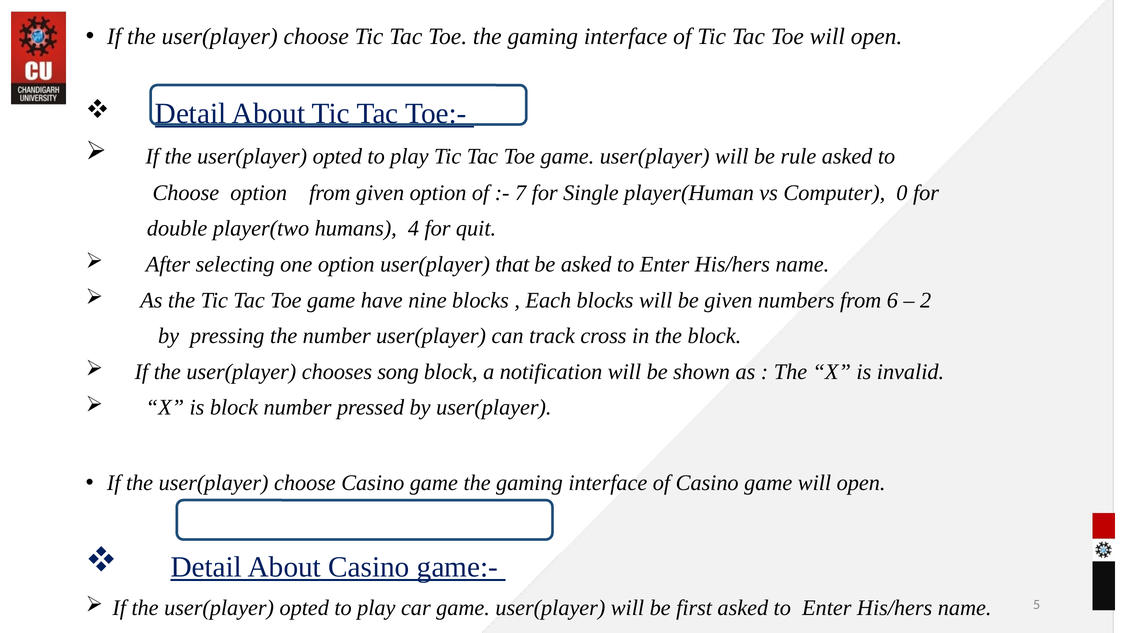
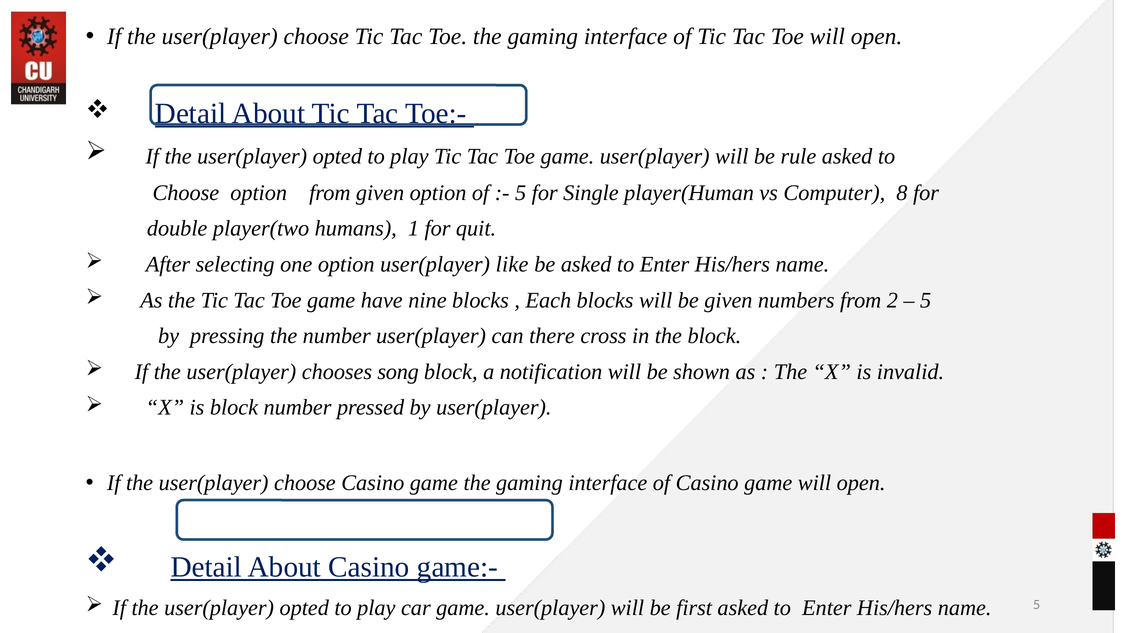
7: 7 -> 5 (521, 193)
0: 0 -> 8 (902, 193)
4: 4 -> 1 (413, 229)
that: that -> like (512, 265)
6: 6 -> 2 (892, 300)
2: 2 -> 5 (926, 300)
track: track -> there (552, 336)
